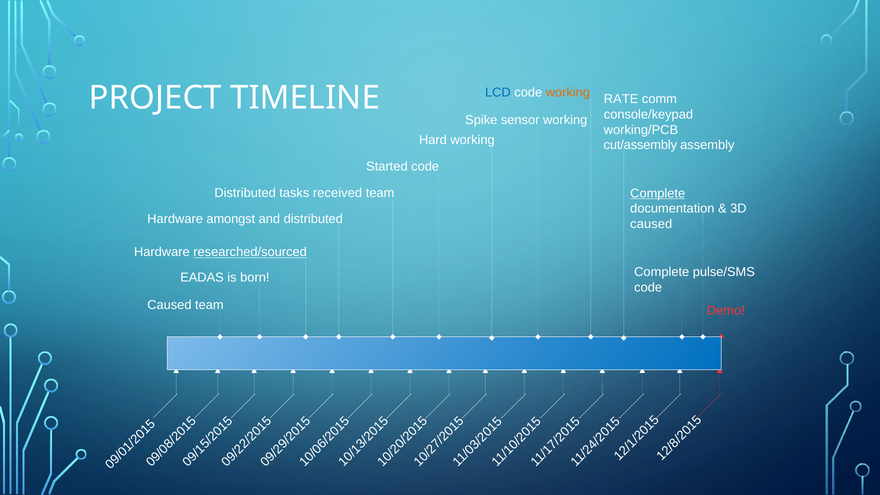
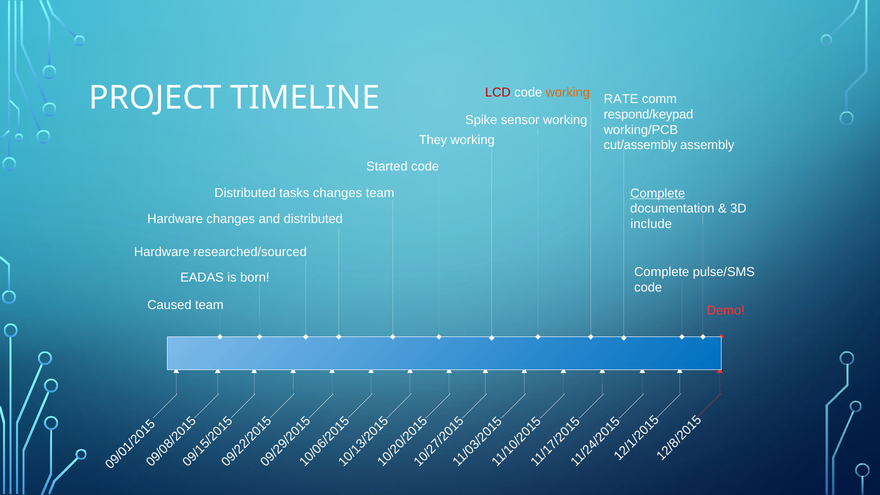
LCD colour: blue -> red (498, 93)
console/keypad: console/keypad -> respond/keypad (649, 114)
Hard: Hard -> They (433, 140)
tasks received: received -> changes (338, 193)
Hardware amongst: amongst -> changes (231, 219)
caused: caused -> include (651, 224)
researched/sourced underline: present -> none (250, 252)
